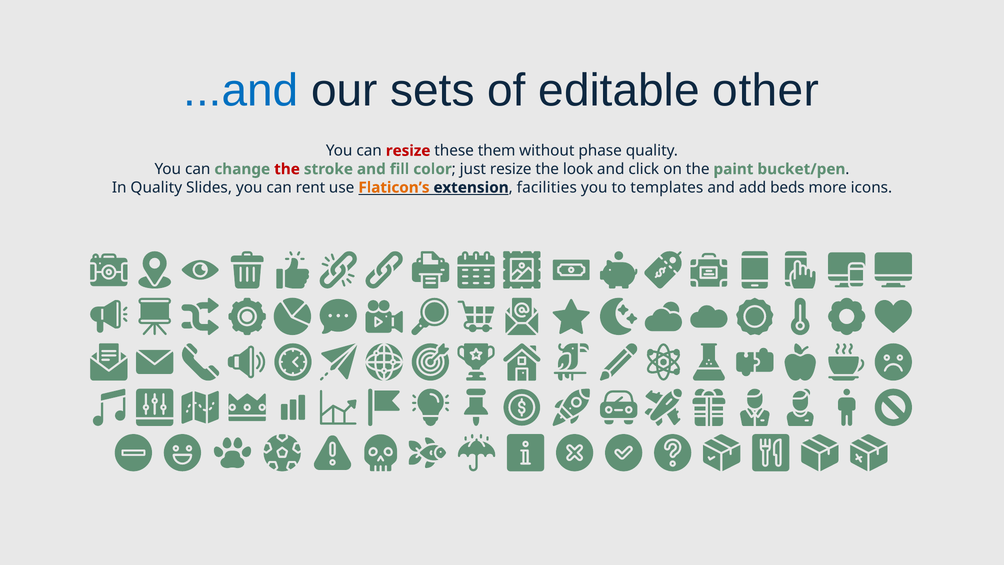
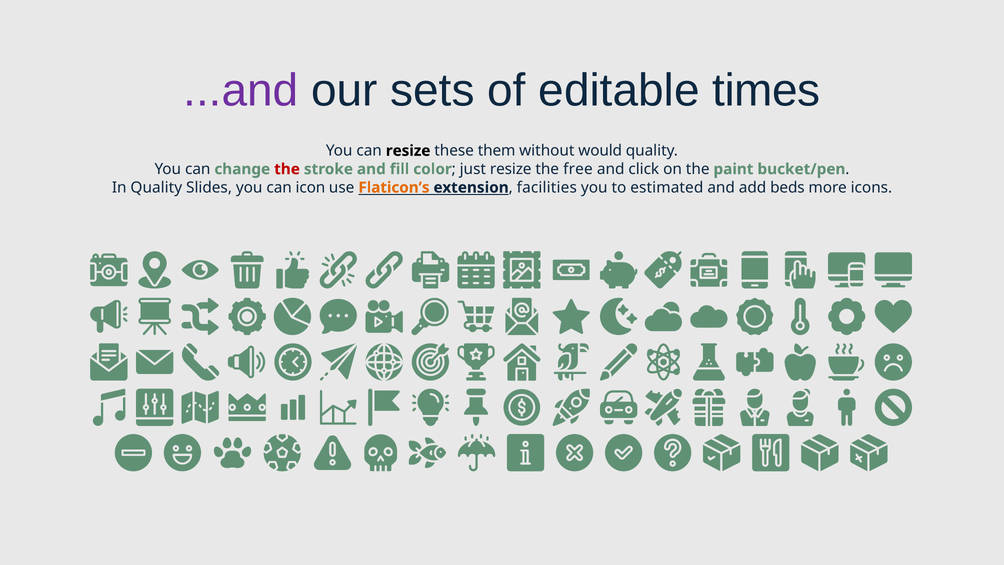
...and colour: blue -> purple (241, 91)
other: other -> times (766, 91)
resize colour: red -> black (408, 151)
phase: phase -> would (600, 151)
look: look -> free (578, 169)
rent: rent -> icon (310, 187)
templates: templates -> estimated (667, 187)
